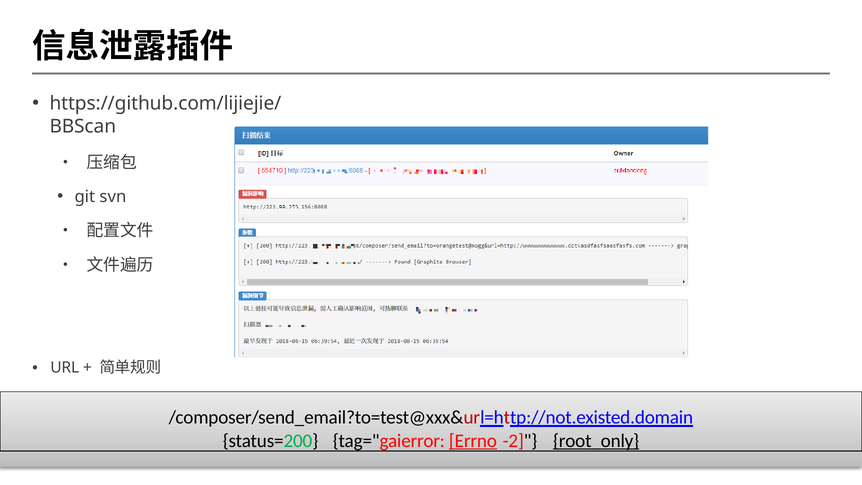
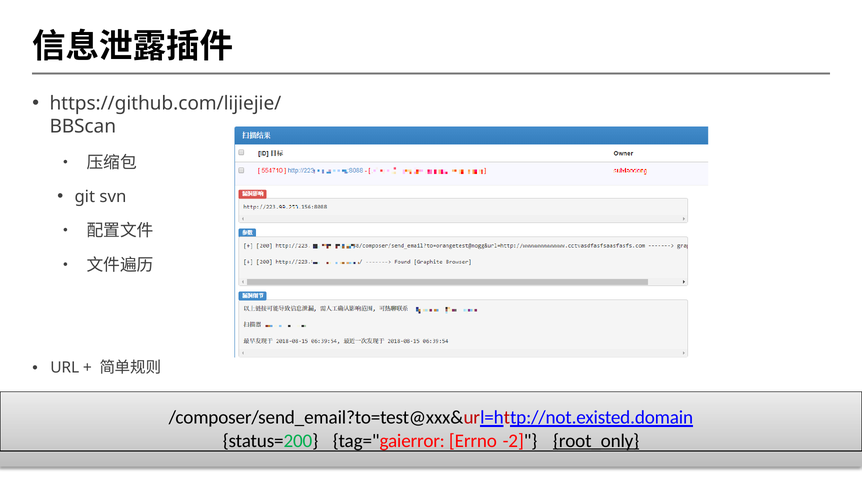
Errno underline: present -> none (473, 441)
